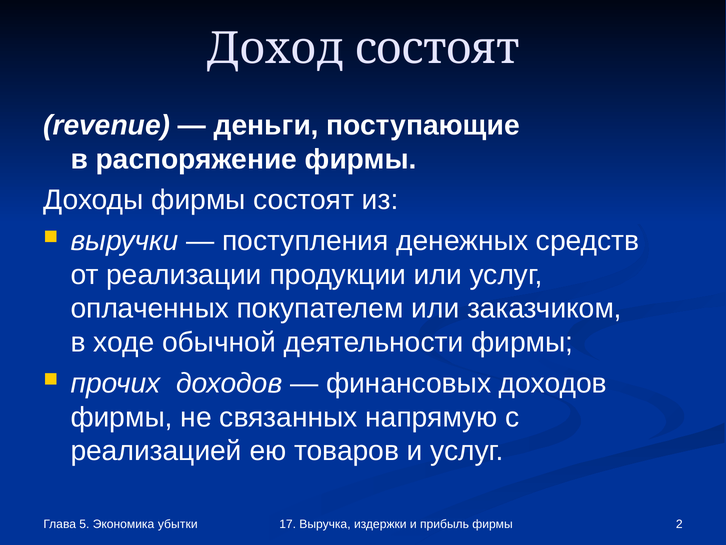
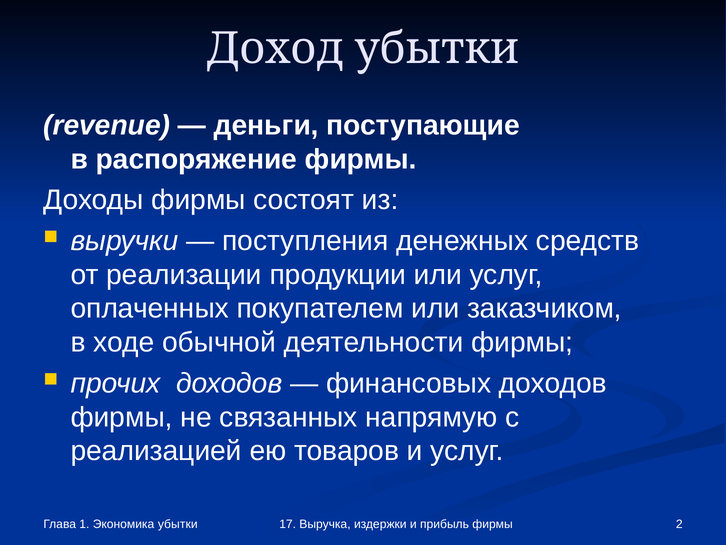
Доход состоят: состоят -> убытки (437, 48)
5: 5 -> 1 (84, 524)
